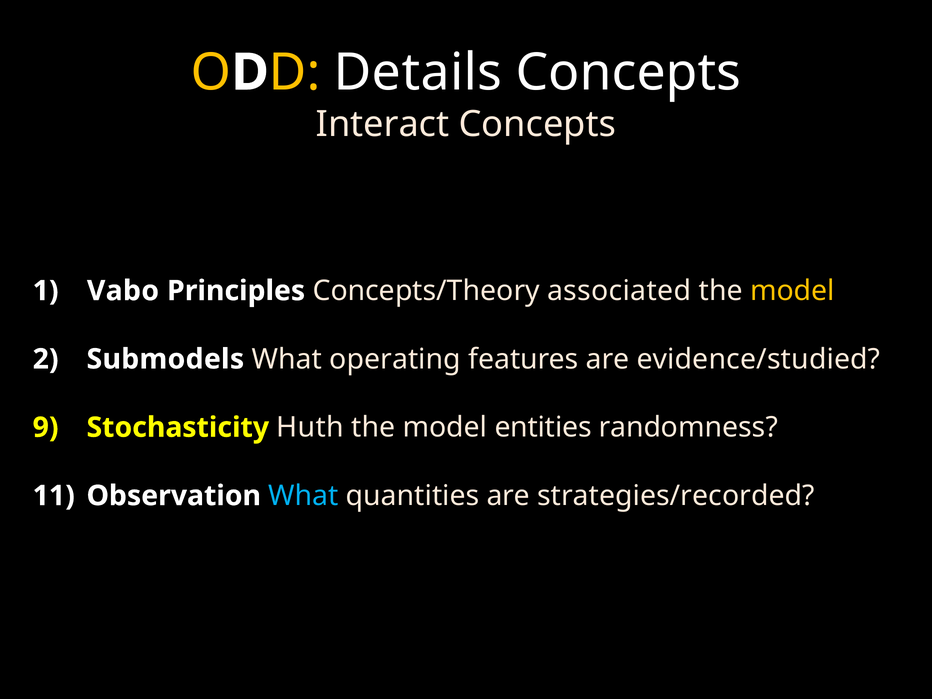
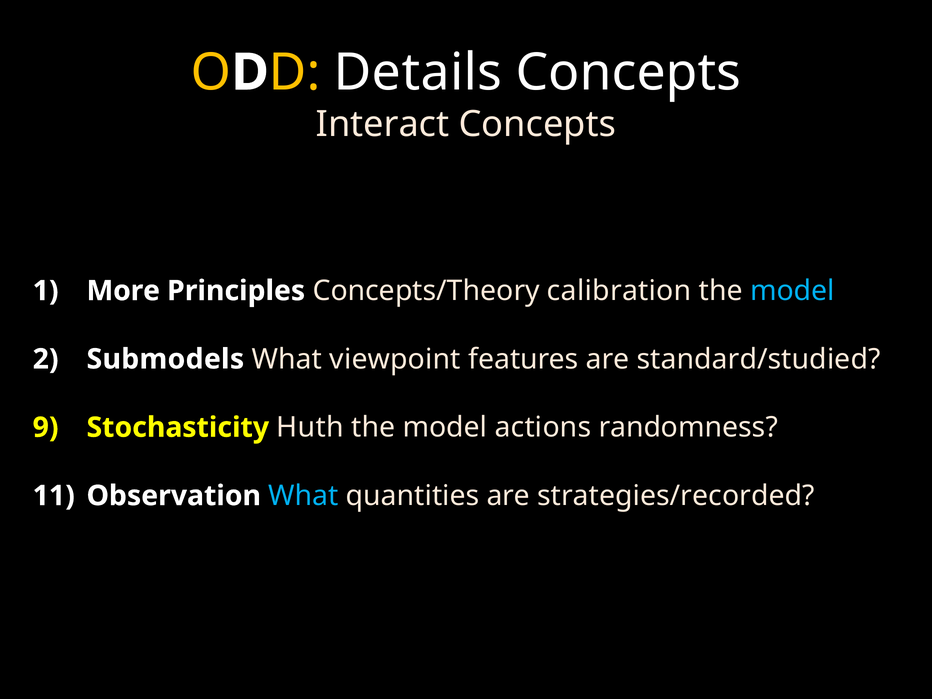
Vabo: Vabo -> More (123, 291)
associated: associated -> calibration (619, 291)
model colour: yellow -> light blue (792, 291)
operating: operating -> viewpoint (395, 359)
evidence/studied: evidence/studied -> standard/studied (758, 359)
entities: entities -> actions (543, 427)
